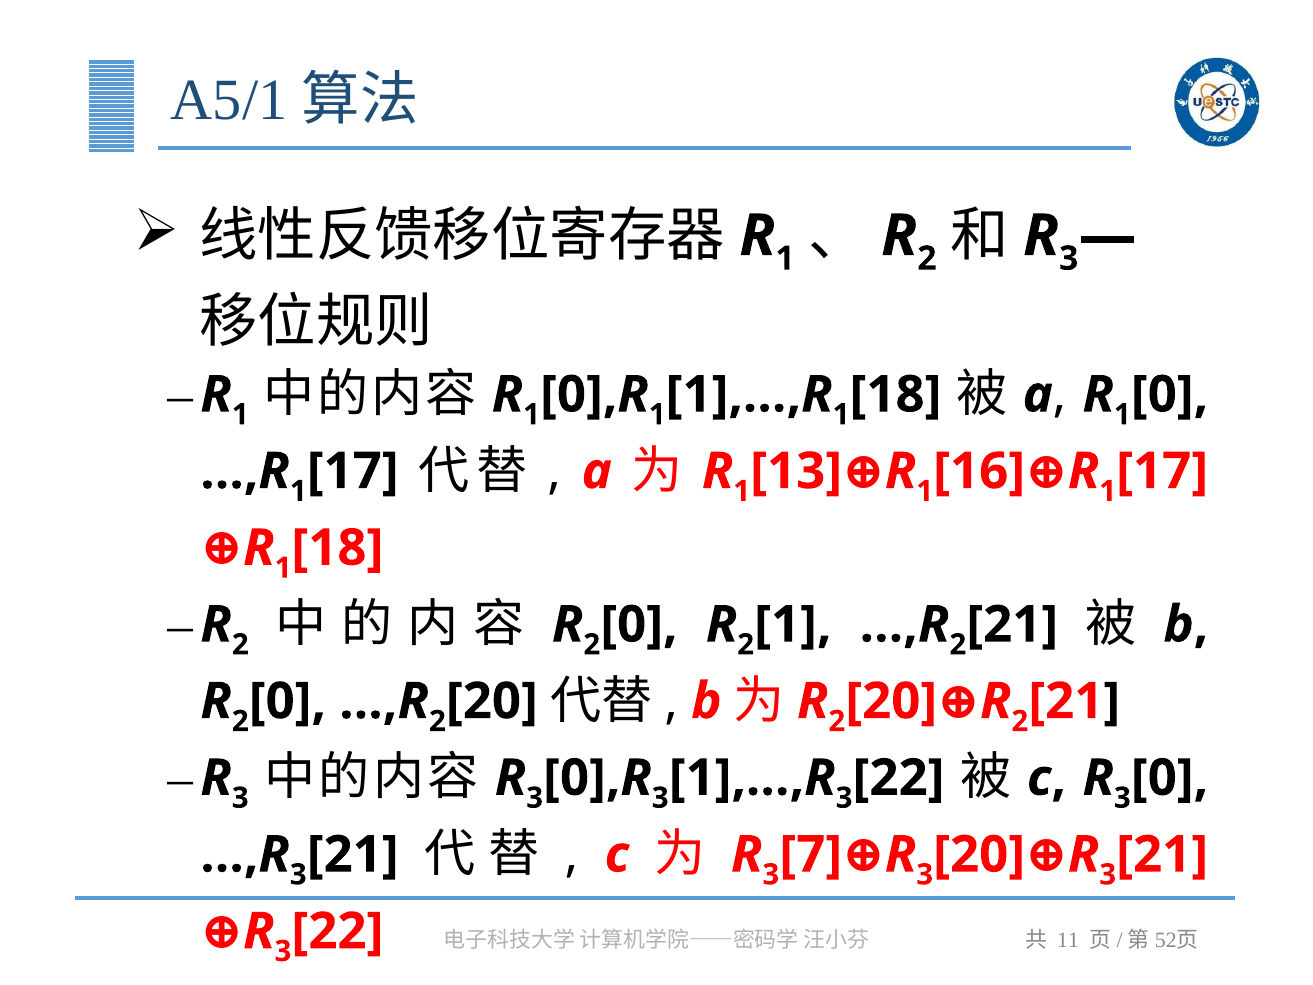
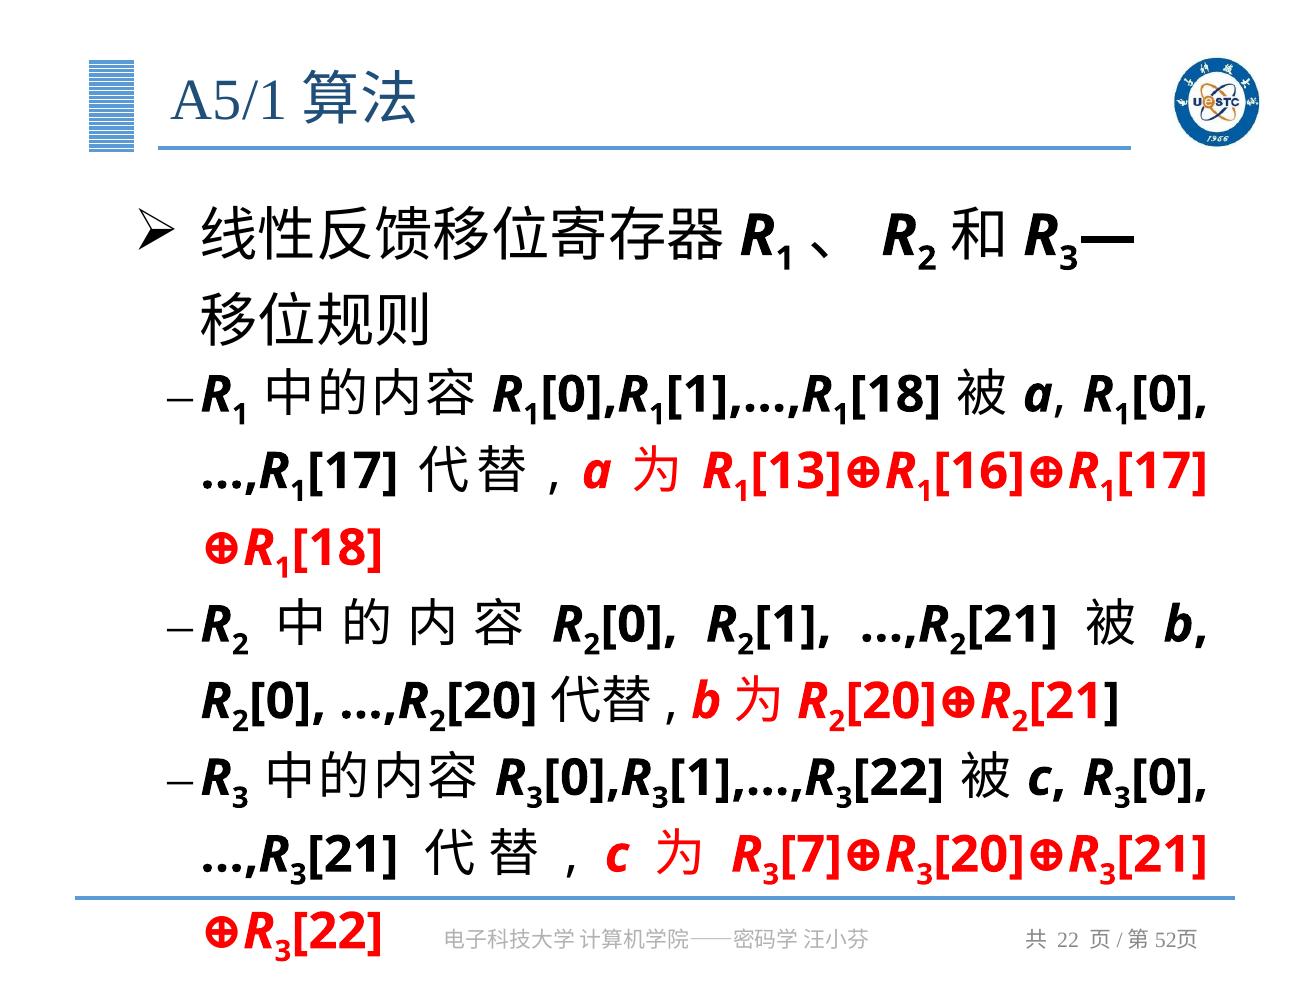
11: 11 -> 22 (1068, 940)
